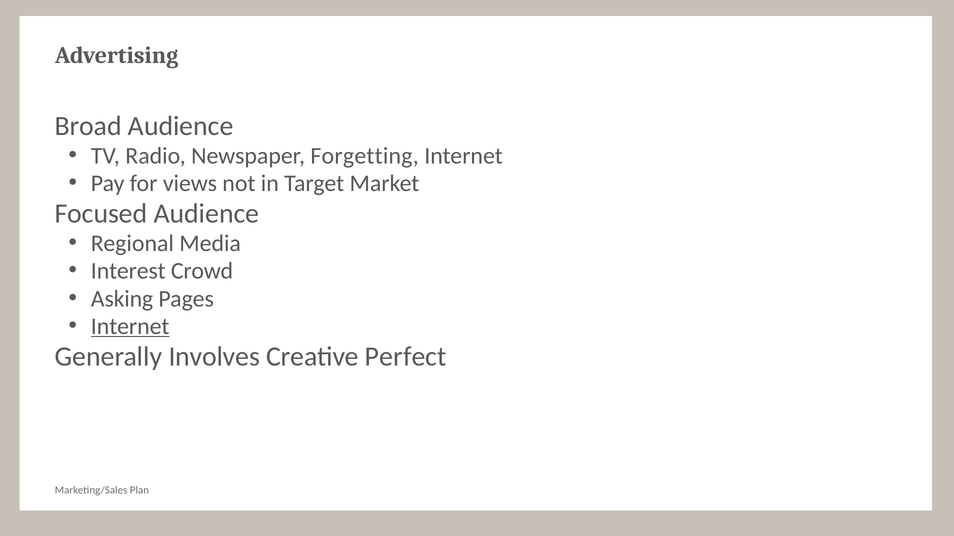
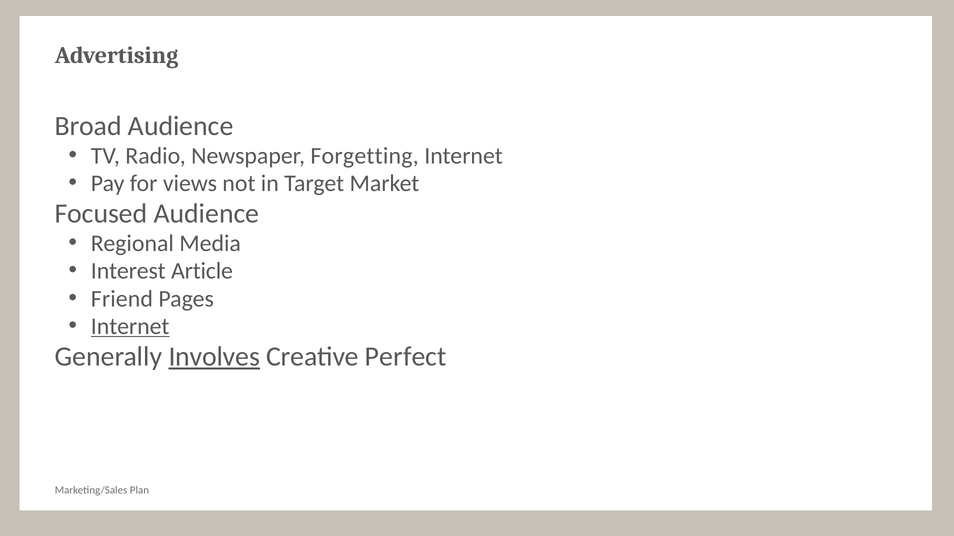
Crowd: Crowd -> Article (202, 271)
Asking: Asking -> Friend (122, 299)
Involves underline: none -> present (214, 357)
